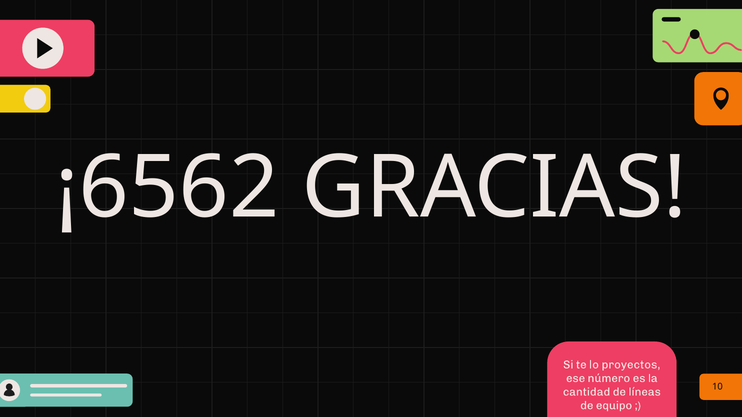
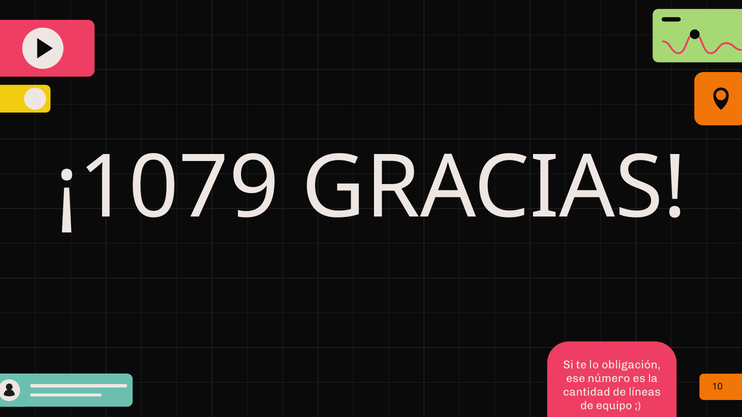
¡6562: ¡6562 -> ¡1079 (167, 188)
proyectos: proyectos -> obligación (631, 365)
